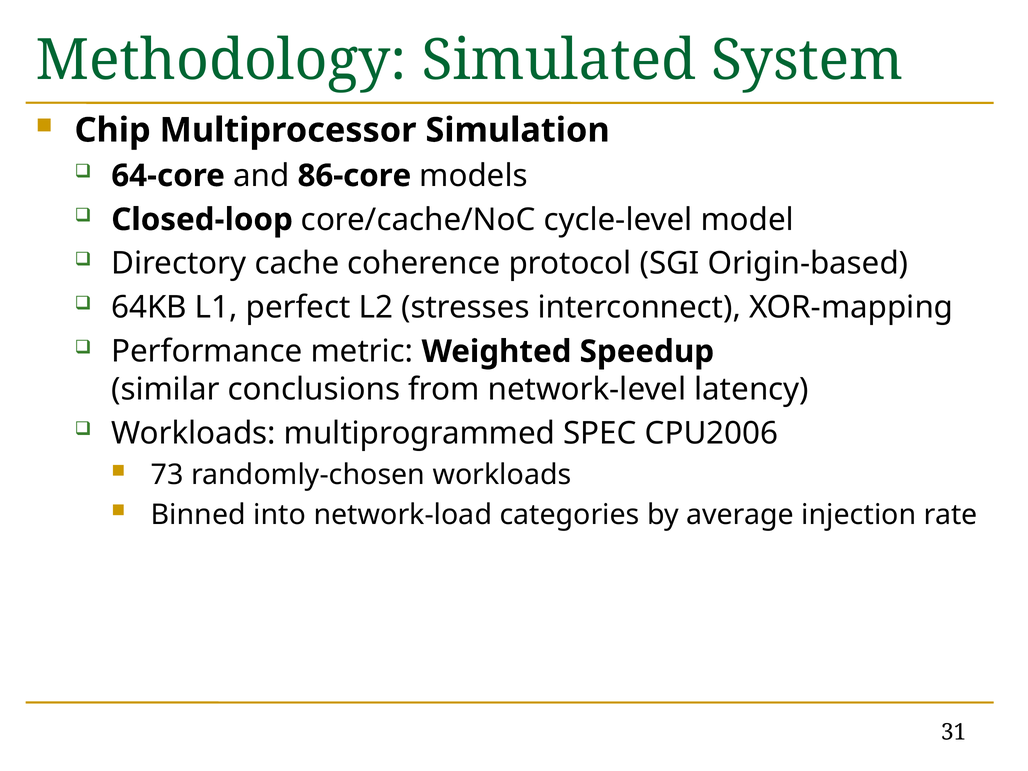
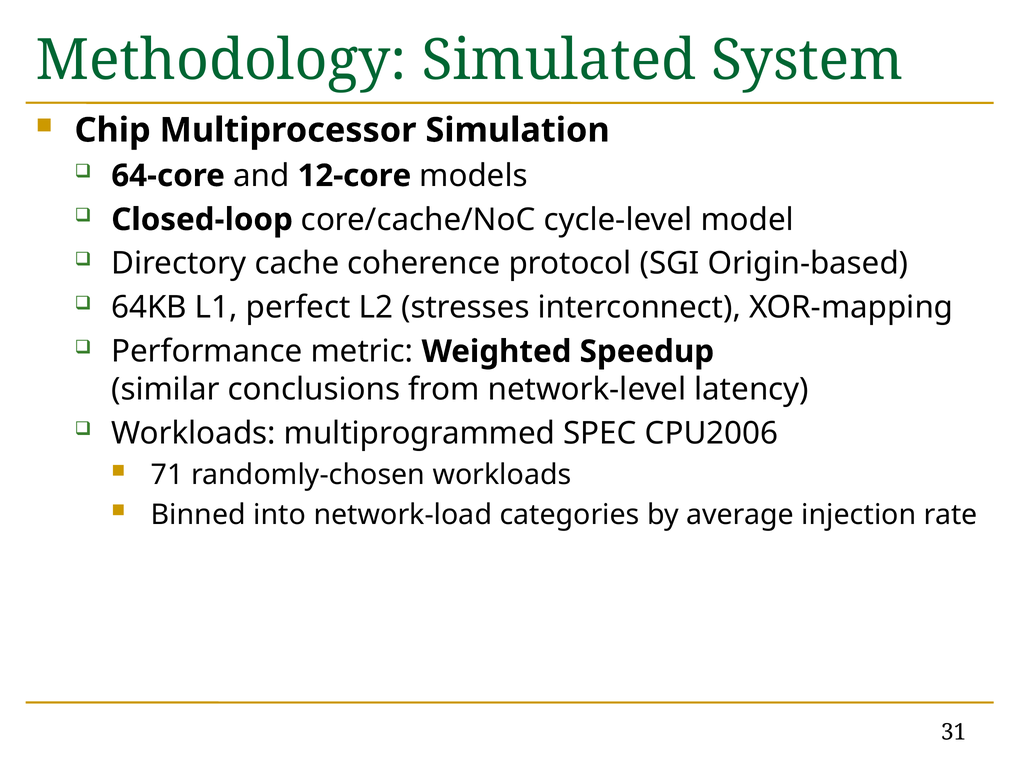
86-core: 86-core -> 12-core (354, 176)
73: 73 -> 71 (167, 475)
